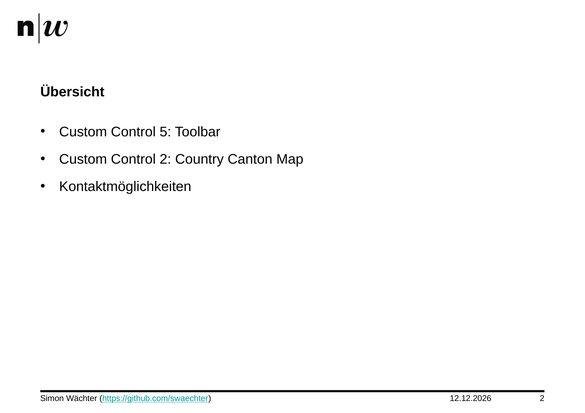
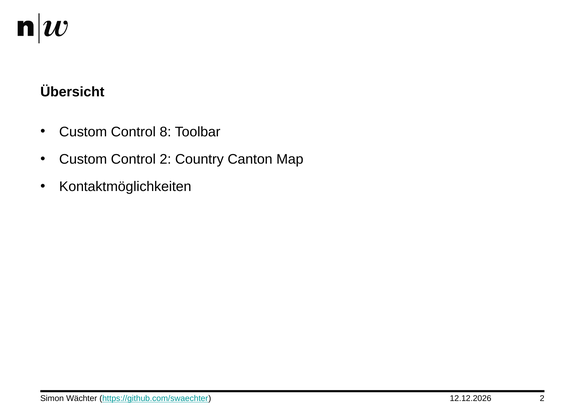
5: 5 -> 8 (165, 132)
